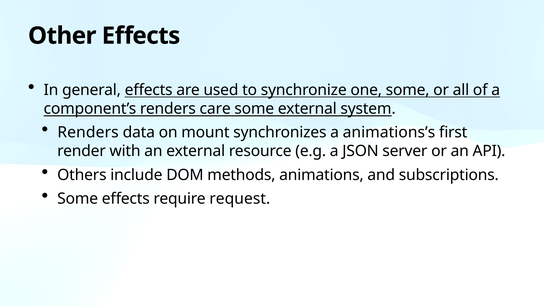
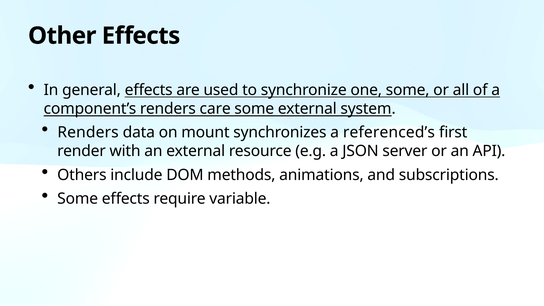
animations’s: animations’s -> referenced’s (389, 132)
request: request -> variable (240, 199)
